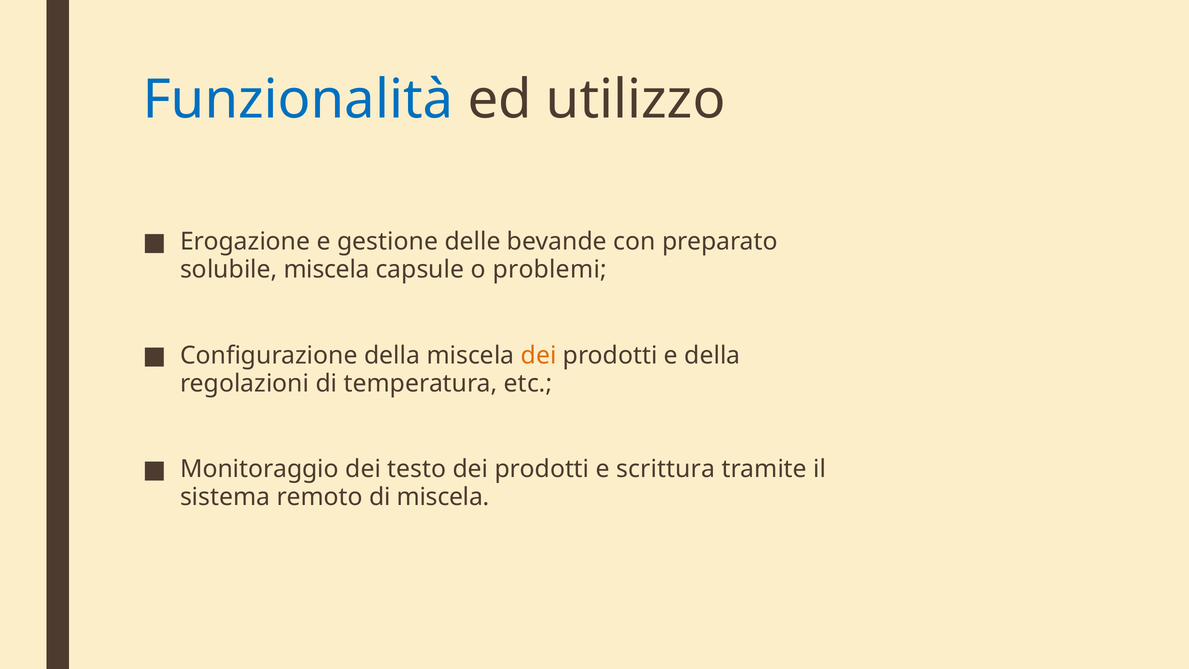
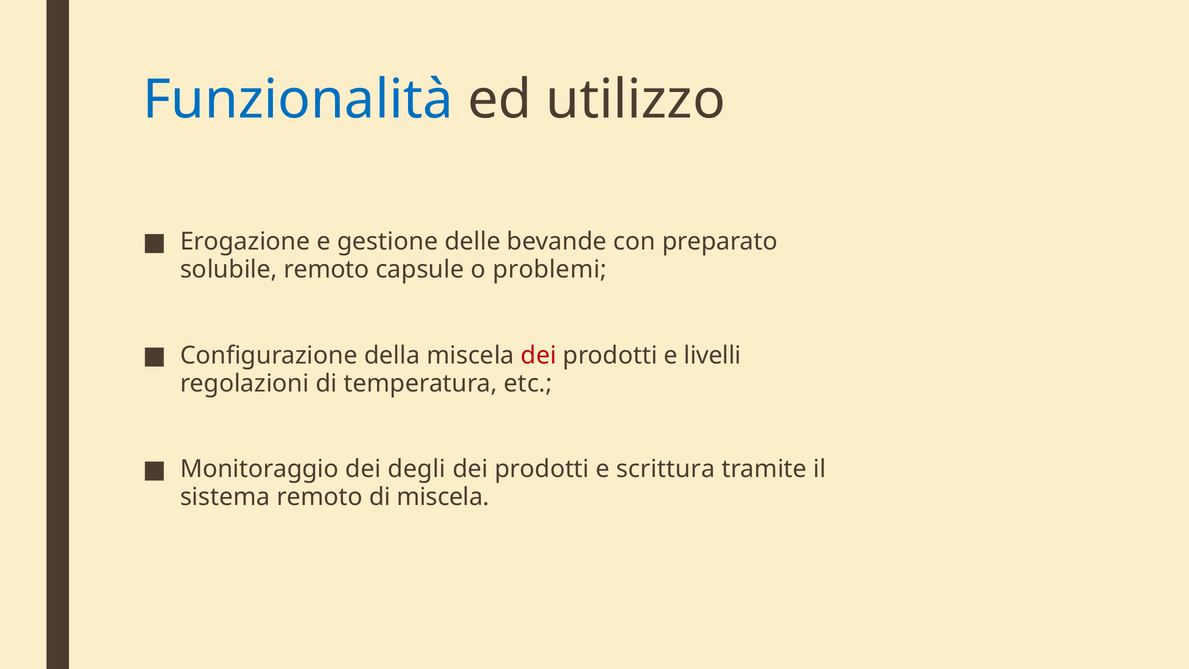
solubile miscela: miscela -> remoto (327, 270)
dei colour: orange -> red (539, 355)
e della: della -> livelli (713, 355)
testo: testo -> degli (417, 469)
